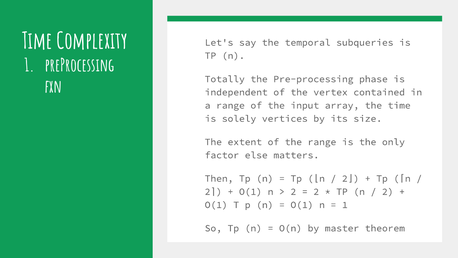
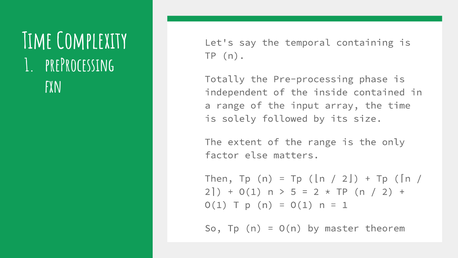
subqueries: subqueries -> containing (365, 42)
vertex: vertex -> inside (331, 92)
vertices: vertices -> followed (285, 118)
2: 2 -> 5 (293, 191)
